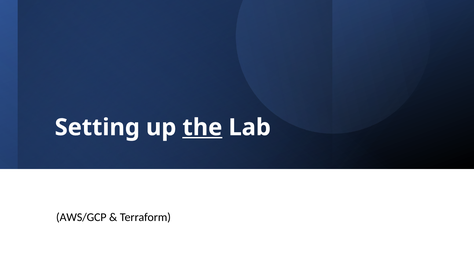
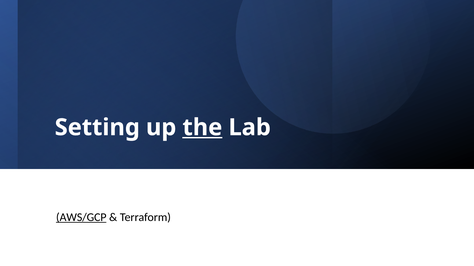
AWS/GCP underline: none -> present (81, 218)
